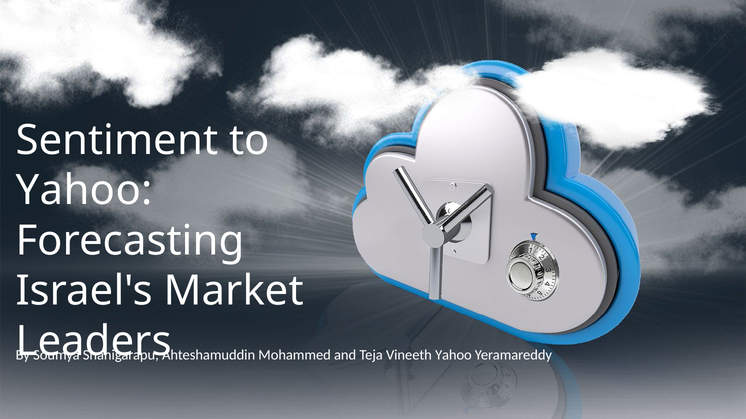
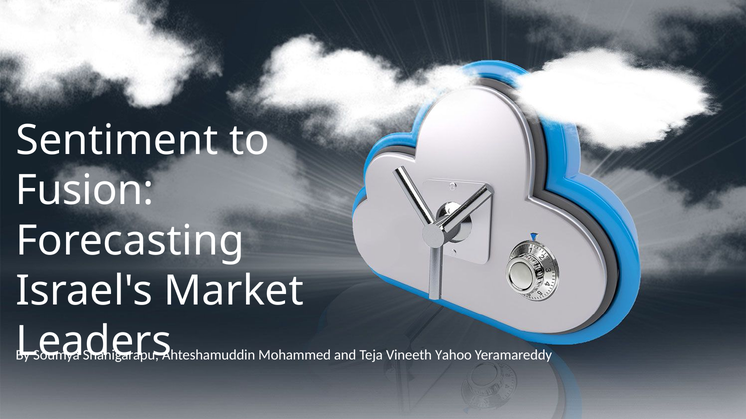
Yahoo: Yahoo -> Fusion (85, 191)
